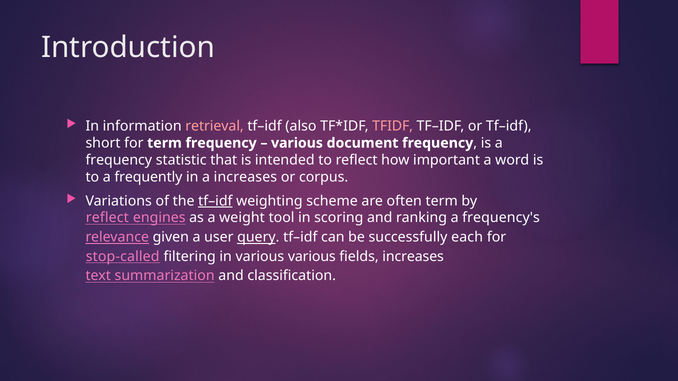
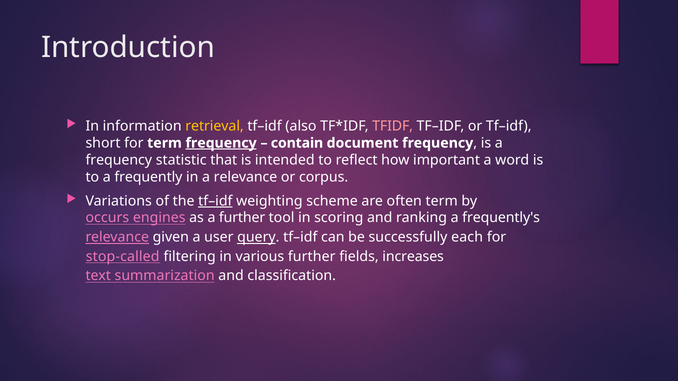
retrieval colour: pink -> yellow (215, 126)
frequency underline: none -> present (221, 143)
various: various -> contain (297, 143)
a increases: increases -> relevance (246, 177)
reflect: reflect -> occurs (107, 218)
a weight: weight -> further (242, 218)
frequency's: frequency's -> frequently's (501, 218)
various various: various -> further (312, 257)
